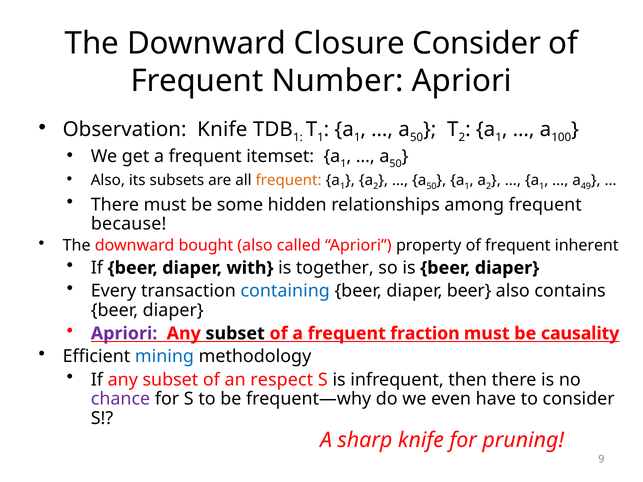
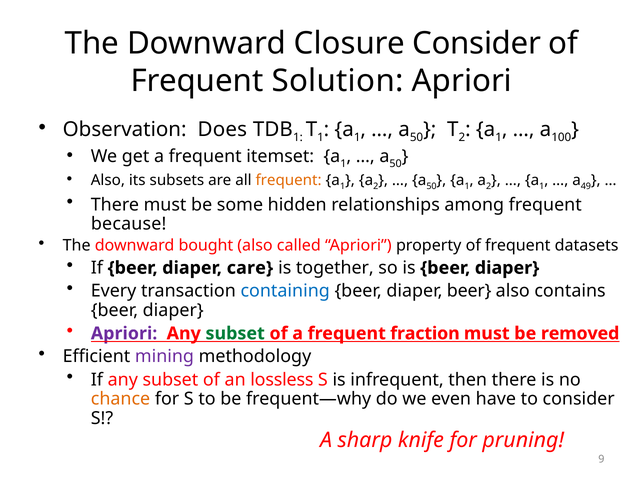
Number: Number -> Solution (338, 81)
Observation Knife: Knife -> Does (222, 129)
inherent: inherent -> datasets (587, 246)
with: with -> care (250, 268)
subset colour: black -> green (235, 334)
causality: causality -> removed (580, 334)
mining colour: blue -> purple (164, 357)
respect: respect -> lossless (282, 380)
chance colour: purple -> orange (121, 399)
